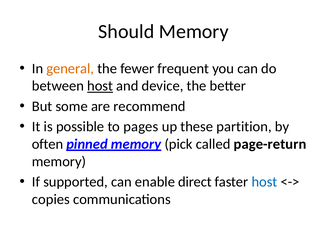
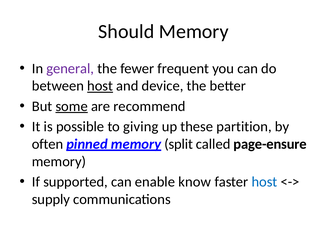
general colour: orange -> purple (70, 69)
some underline: none -> present (72, 106)
pages: pages -> giving (141, 127)
pick: pick -> split (179, 144)
page-return: page-return -> page-ensure (270, 144)
direct: direct -> know (195, 182)
copies: copies -> supply (51, 199)
